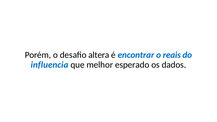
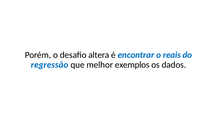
influencia: influencia -> regressão (50, 65)
esperado: esperado -> exemplos (132, 65)
